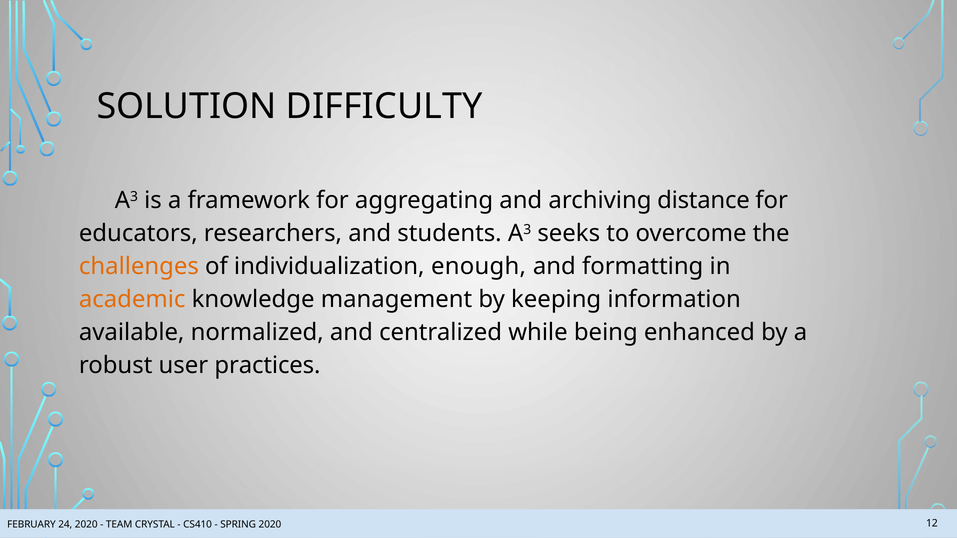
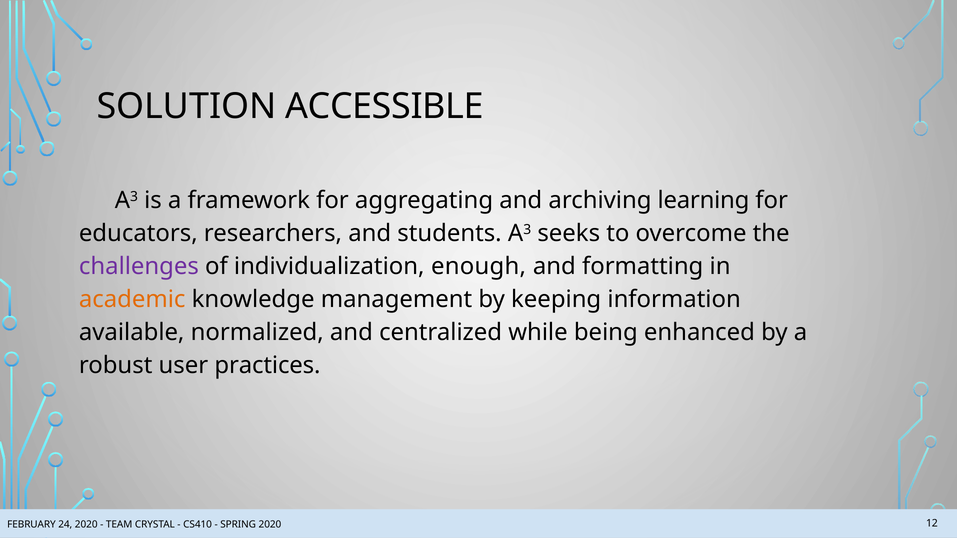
DIFFICULTY: DIFFICULTY -> ACCESSIBLE (385, 106)
distance: distance -> learning (703, 200)
challenges colour: orange -> purple (139, 266)
